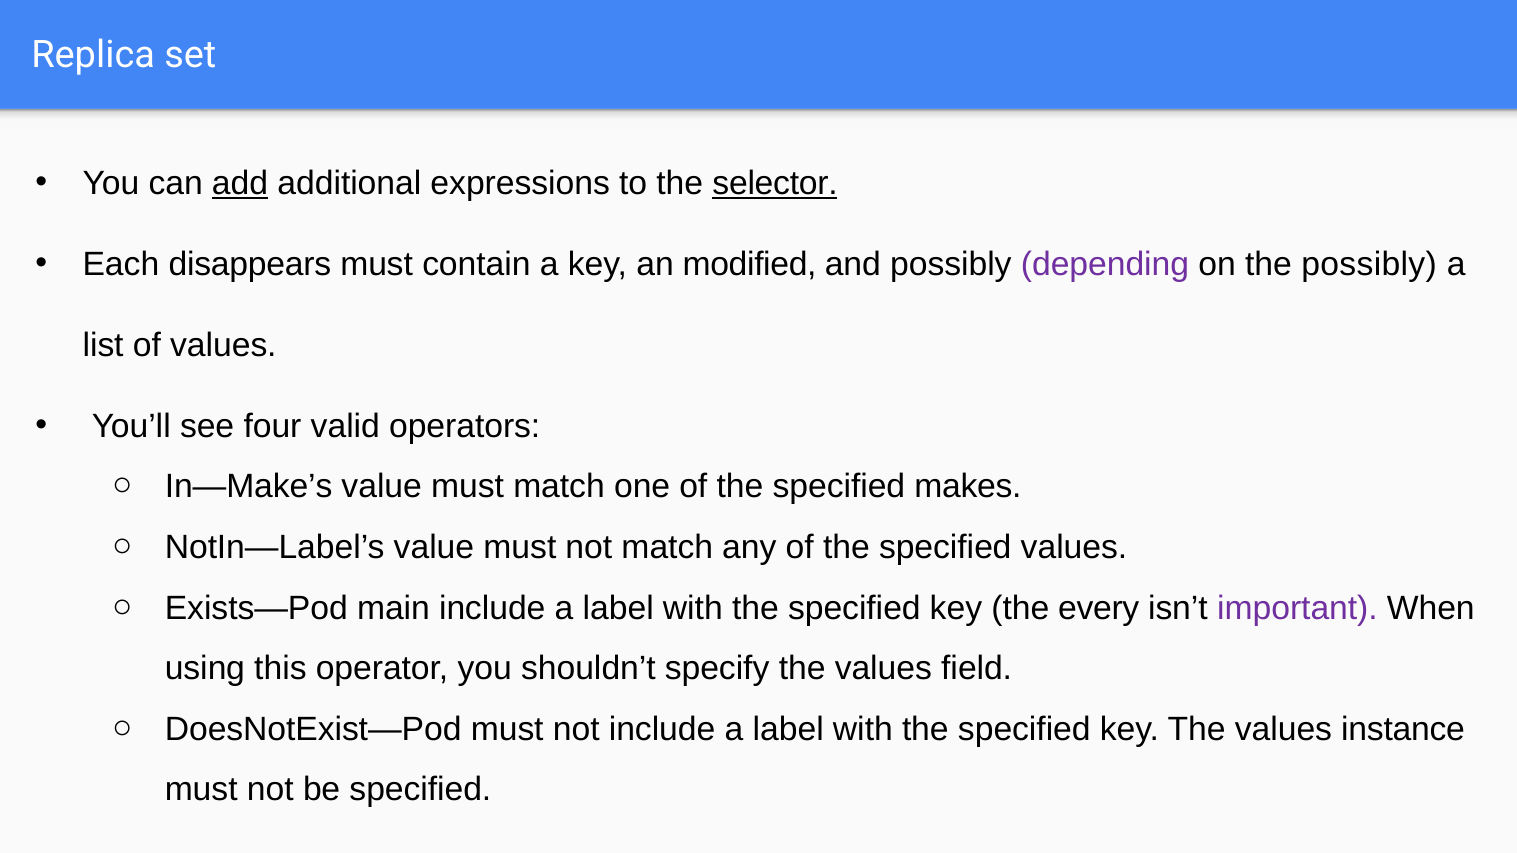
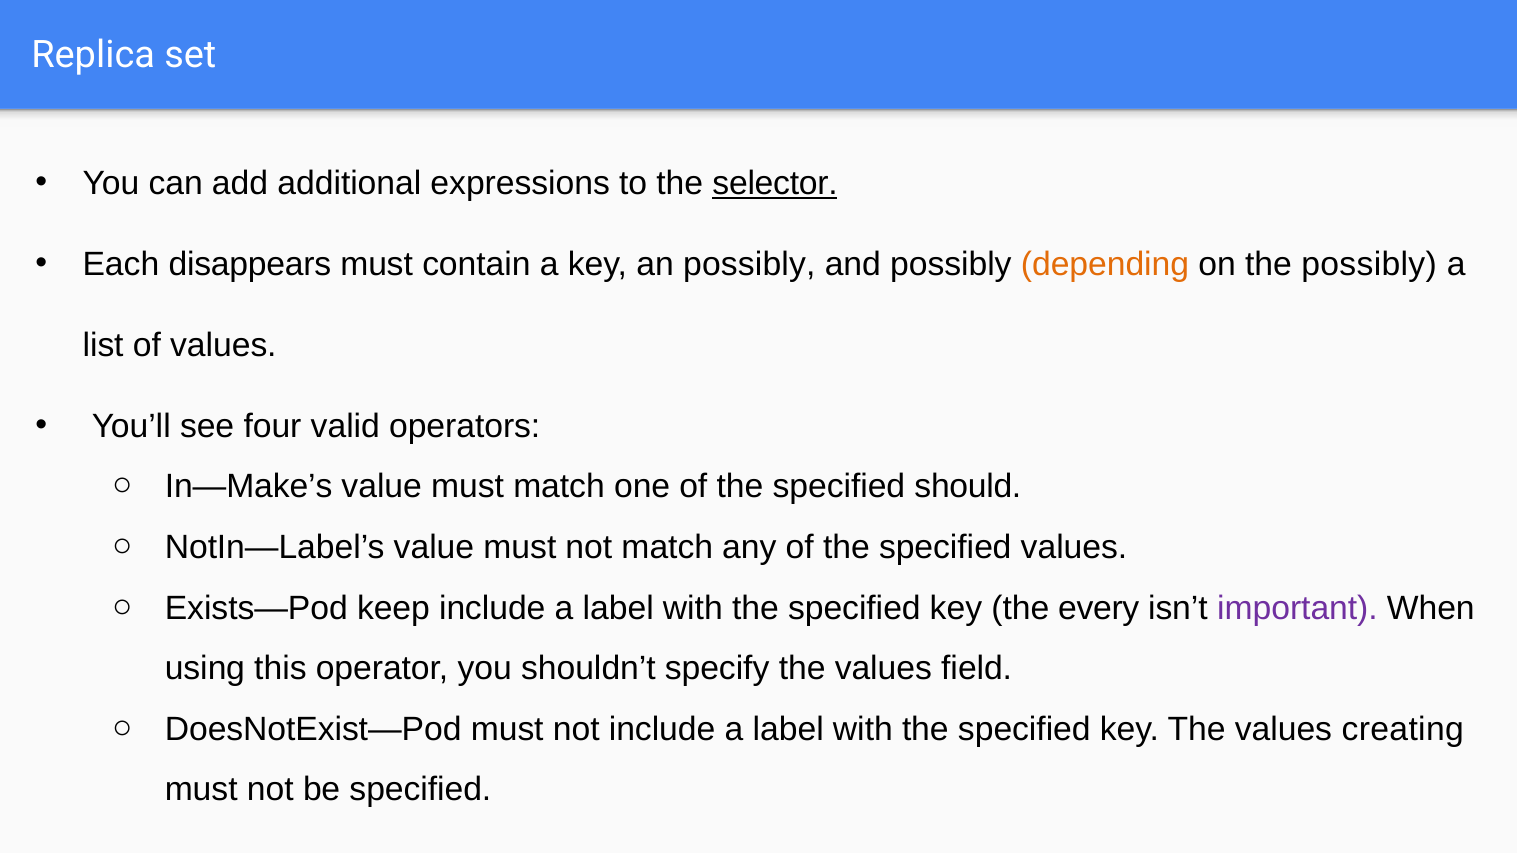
add underline: present -> none (240, 184)
an modified: modified -> possibly (749, 265)
depending colour: purple -> orange (1105, 265)
makes: makes -> should (968, 487)
main: main -> keep (393, 608)
instance: instance -> creating (1403, 729)
